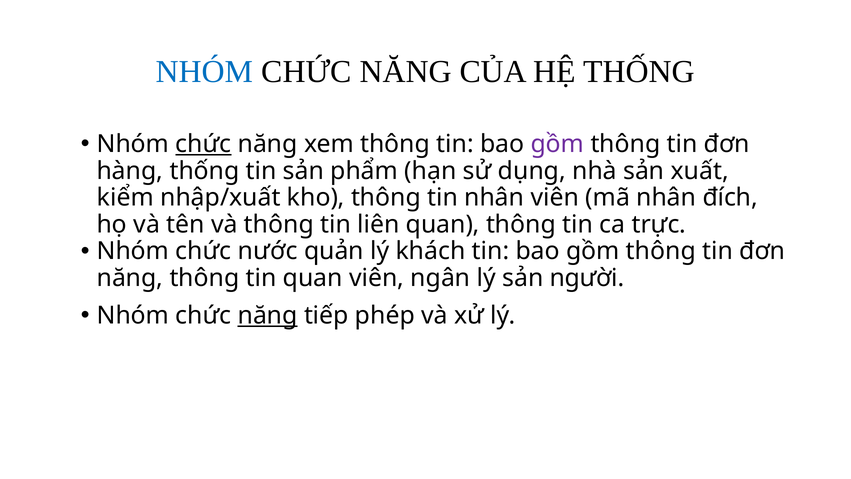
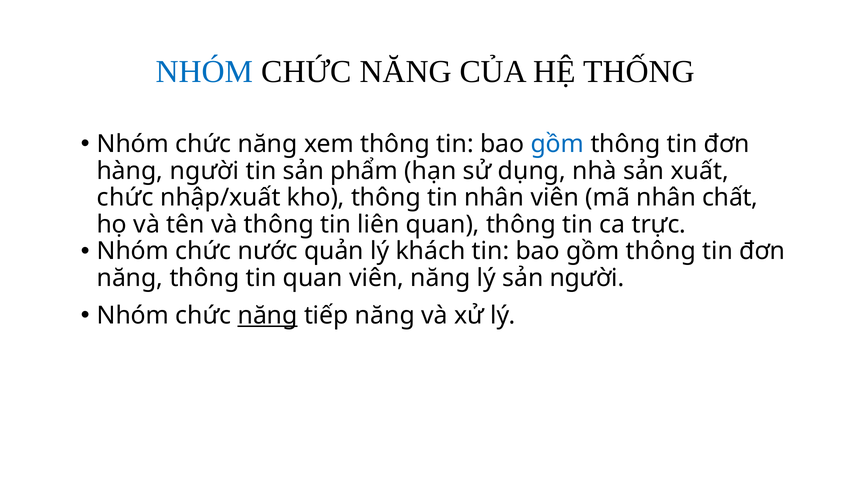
chức underline: present -> none (203, 144)
gồm colour: purple -> blue (557, 144)
hàng thống: thống -> người (204, 171)
kiểm: kiểm -> chức (125, 198)
đích: đích -> chất (730, 198)
viên ngân: ngân -> năng (440, 278)
tiếp phép: phép -> năng (385, 315)
